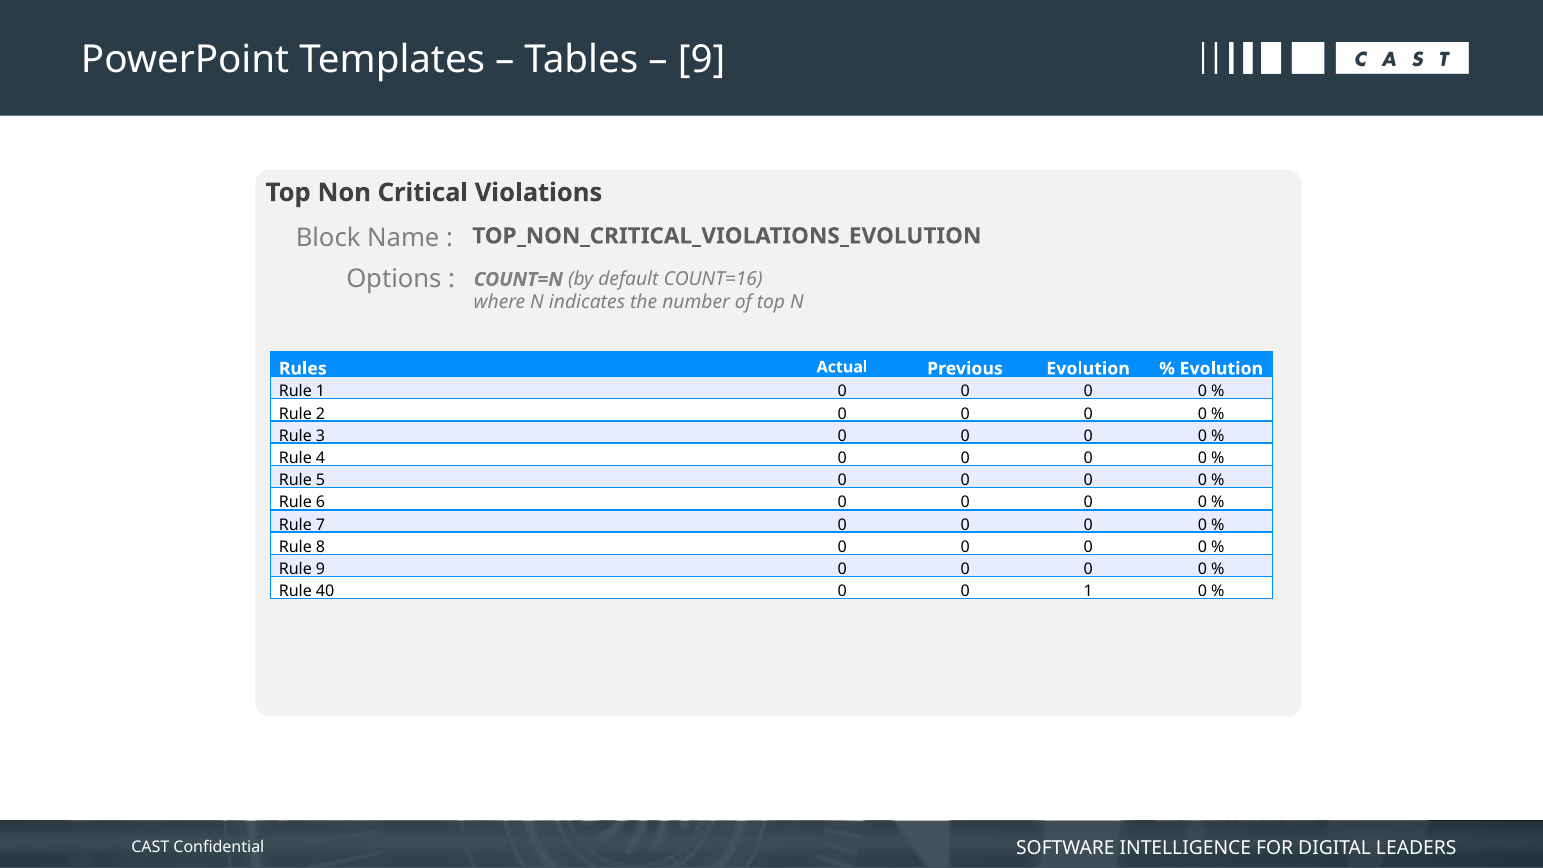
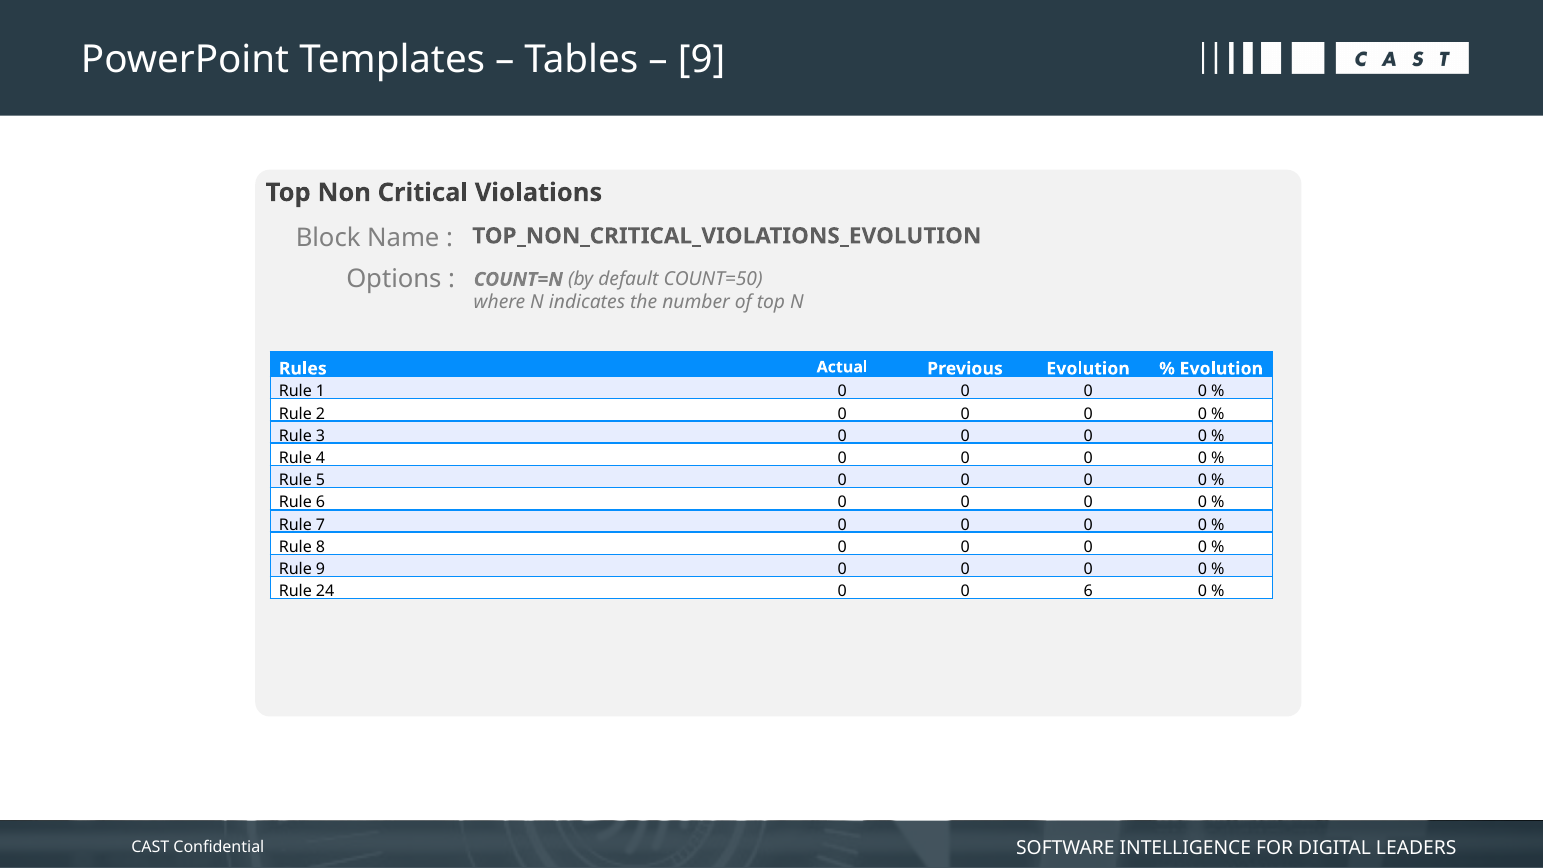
COUNT=16: COUNT=16 -> COUNT=50 (713, 279)
40: 40 -> 24 (325, 592)
0 1: 1 -> 6 (1088, 592)
